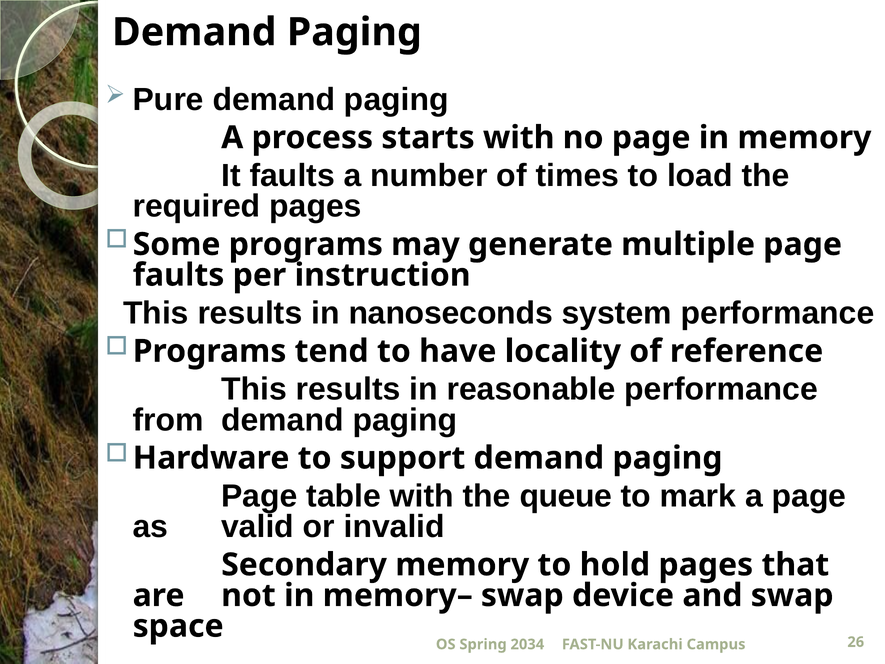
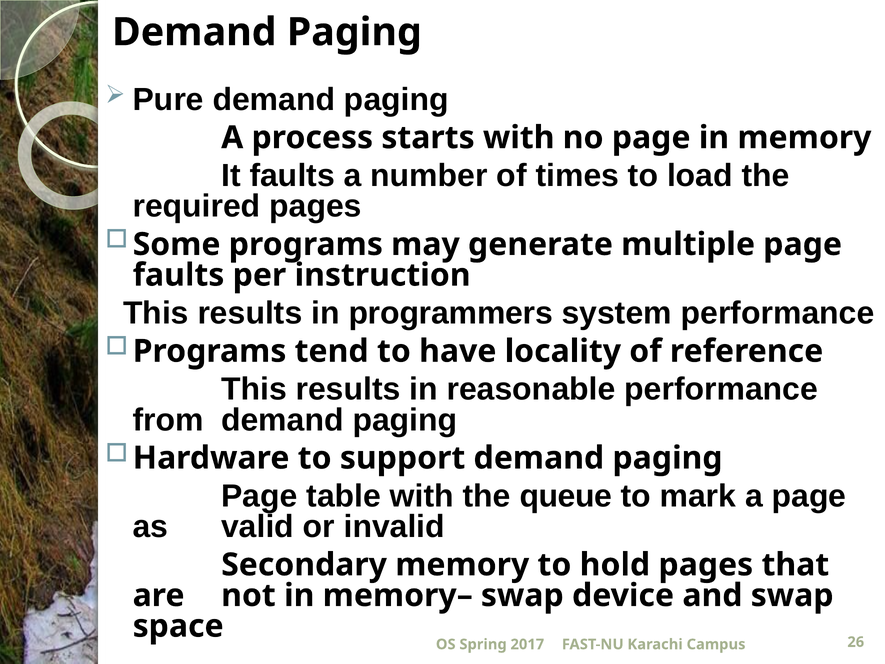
nanoseconds: nanoseconds -> programmers (451, 313)
2034: 2034 -> 2017 (527, 644)
